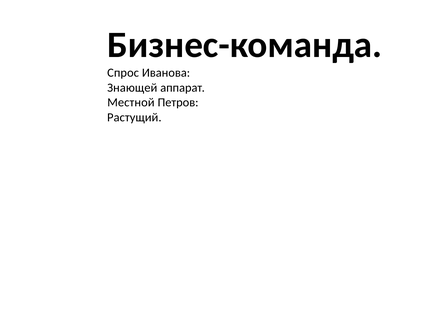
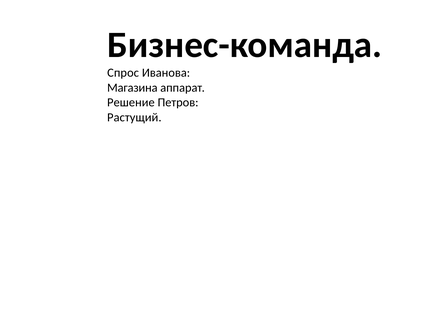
Знающей: Знающей -> Магазина (132, 88)
Местной: Местной -> Решение (131, 102)
